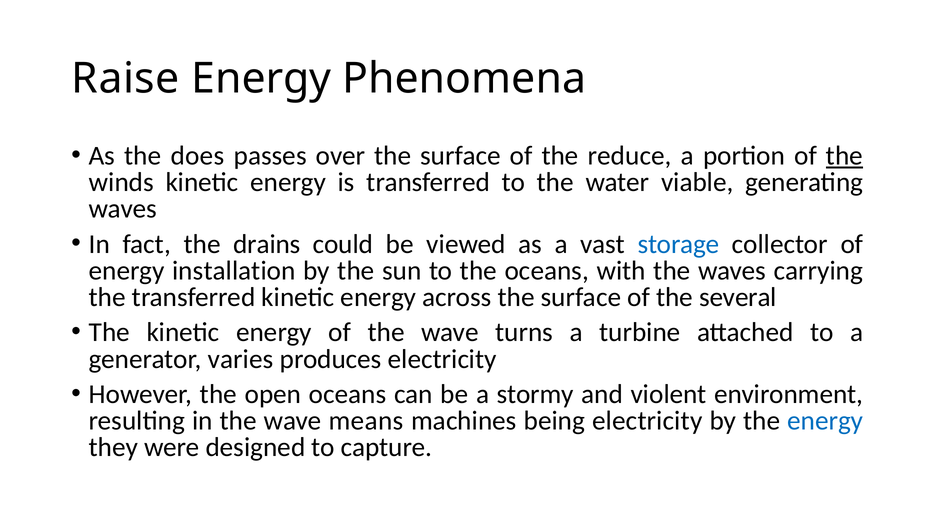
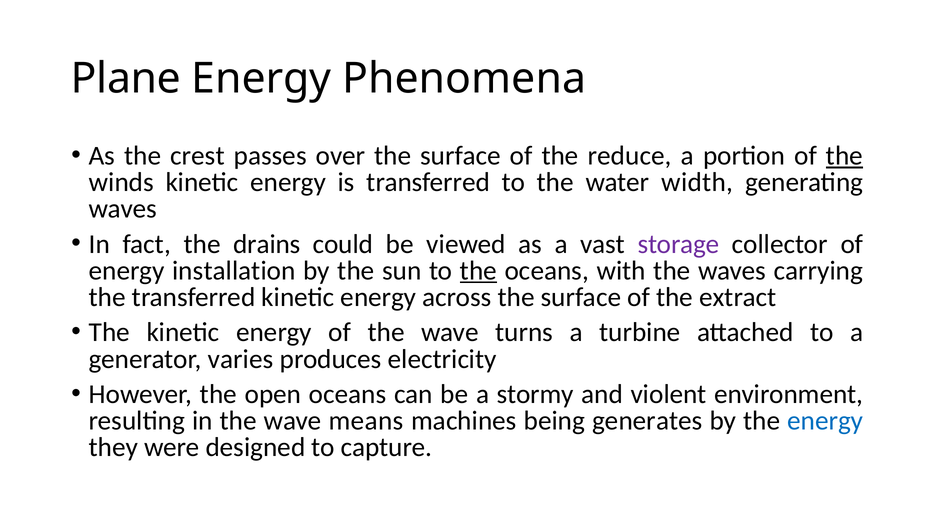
Raise: Raise -> Plane (126, 79)
does: does -> crest (198, 156)
viable: viable -> width (697, 182)
storage colour: blue -> purple (679, 244)
the underline: none -> present (478, 271)
several: several -> extract (738, 297)
being electricity: electricity -> generates (647, 421)
